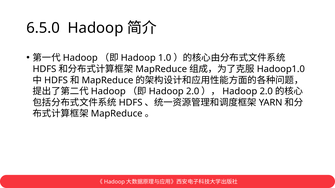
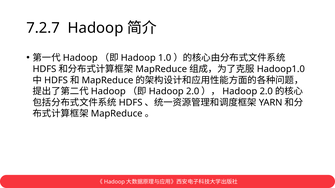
6.5.0: 6.5.0 -> 7.2.7 (43, 28)
